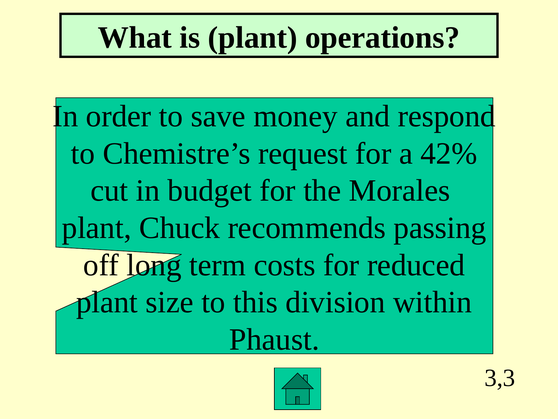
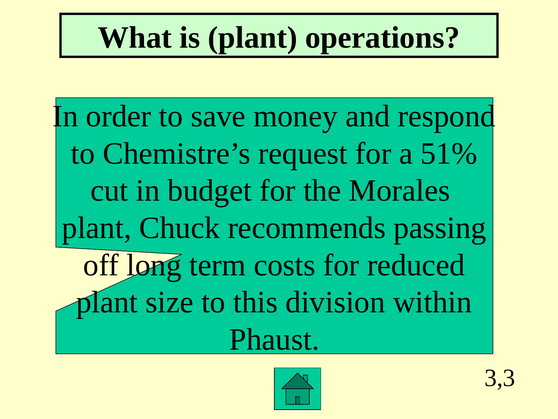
42%: 42% -> 51% (449, 153)
